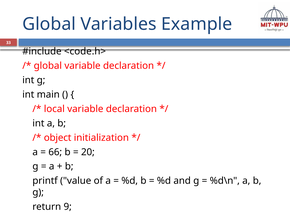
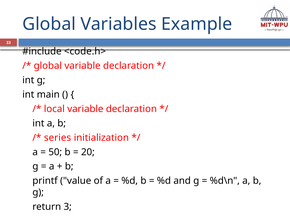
object: object -> series (58, 138)
66: 66 -> 50 (55, 152)
9: 9 -> 3 (68, 207)
